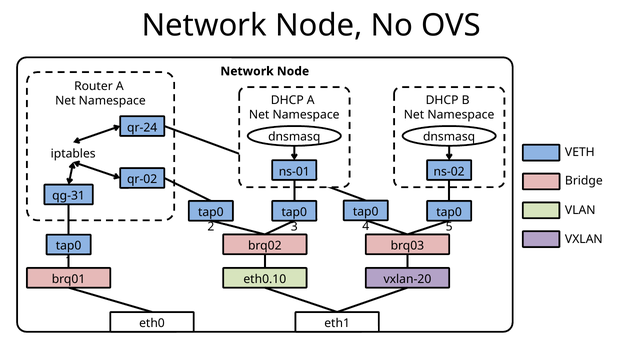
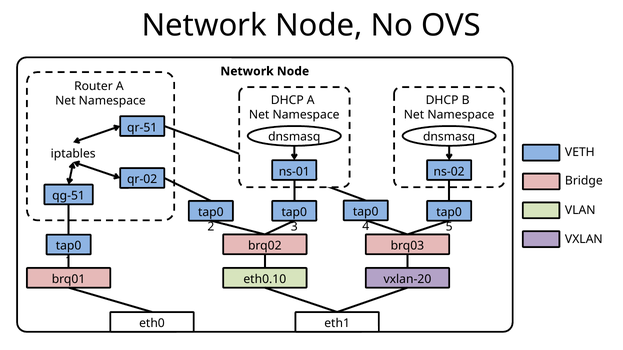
qr-24: qr-24 -> qr-51 (142, 128)
qg-31: qg-31 -> qg-51 (69, 196)
